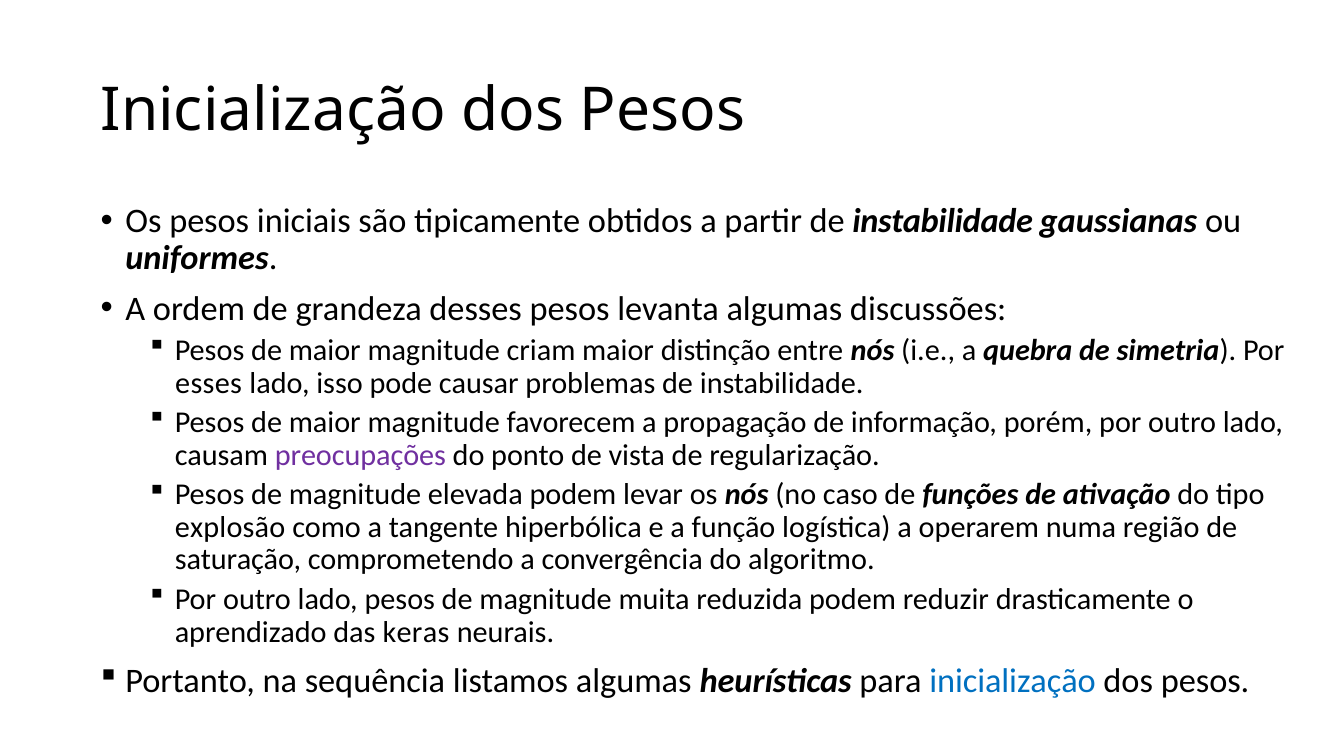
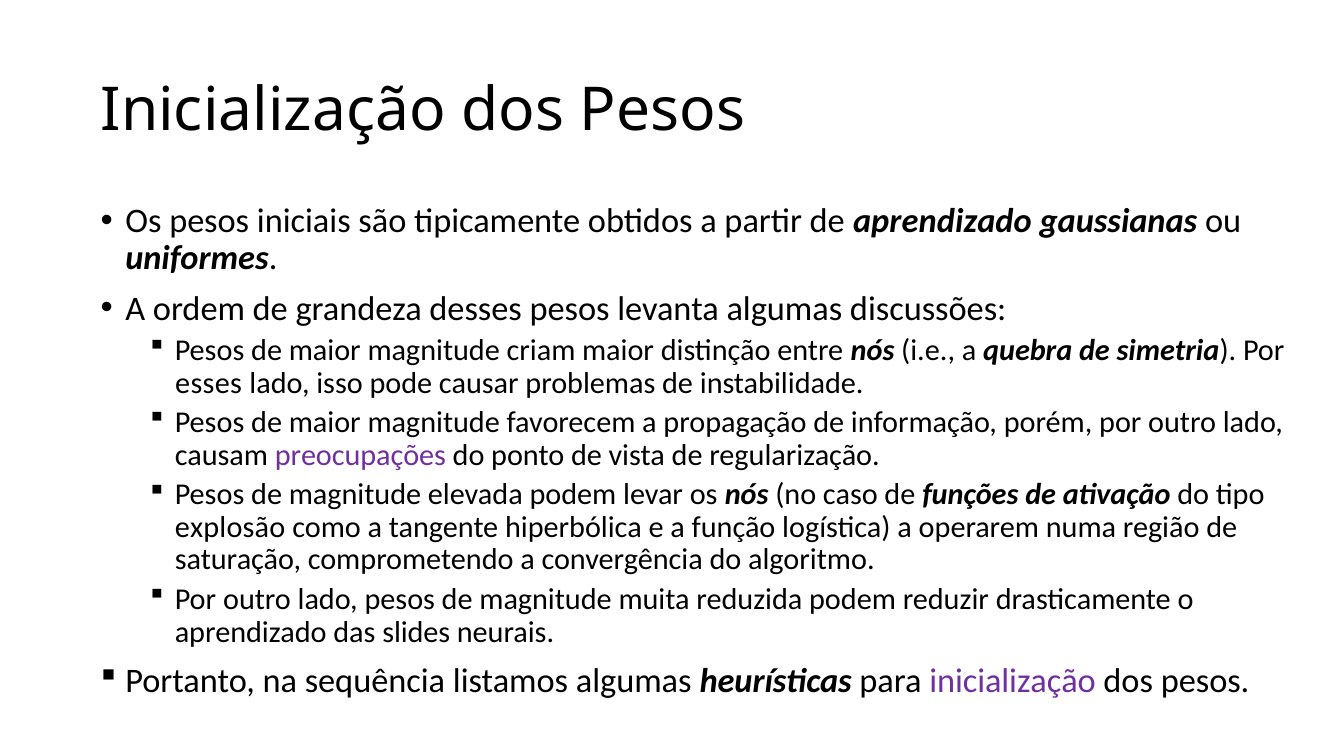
partir de instabilidade: instabilidade -> aprendizado (942, 221)
keras: keras -> slides (416, 633)
inicialização colour: blue -> purple (1013, 681)
